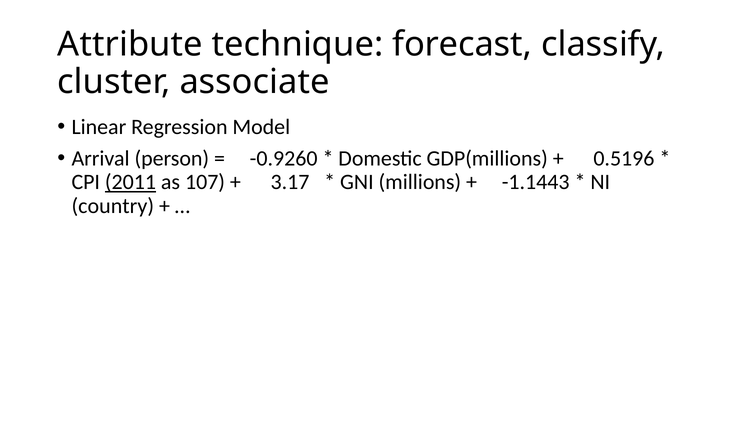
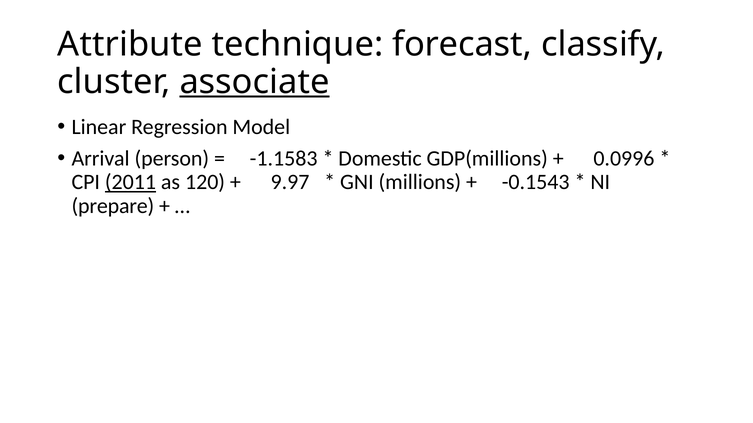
associate underline: none -> present (255, 82)
-0.9260: -0.9260 -> -1.1583 (284, 159)
0.5196: 0.5196 -> 0.0996 (624, 159)
107: 107 -> 120 (205, 182)
3.17: 3.17 -> 9.97 (290, 182)
-1.1443: -1.1443 -> -0.1543 (536, 182)
country: country -> prepare (113, 206)
